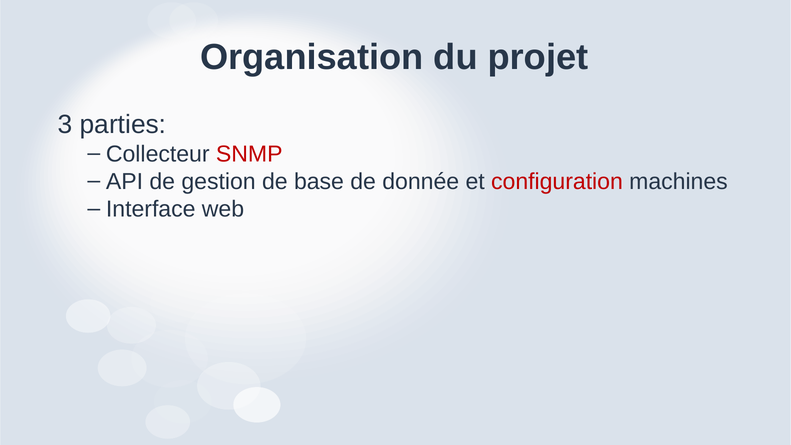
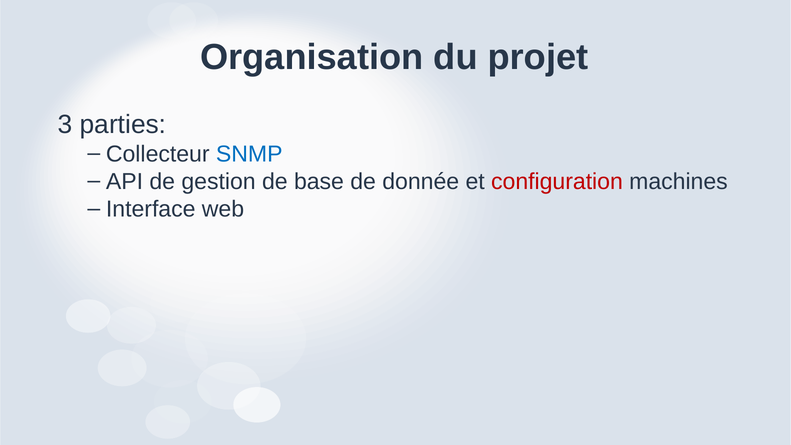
SNMP colour: red -> blue (249, 154)
